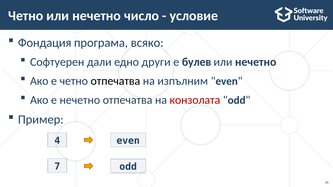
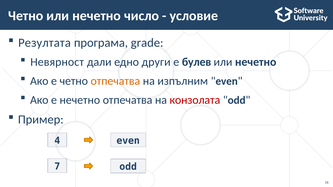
Фондация: Фондация -> Резултата (45, 43)
всяко: всяко -> grade (147, 43)
Софтуерен: Софтуерен -> Невярност (57, 62)
отпечатва colour: black -> orange (115, 81)
